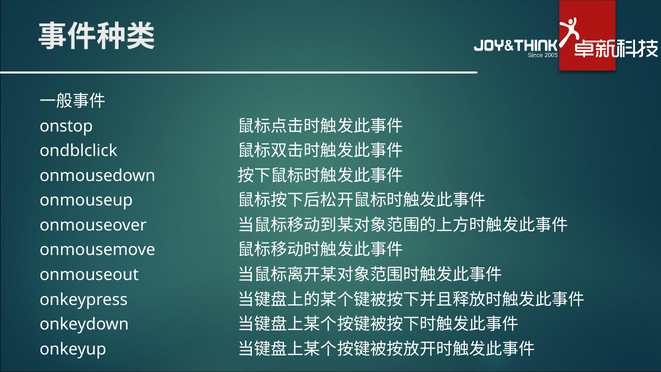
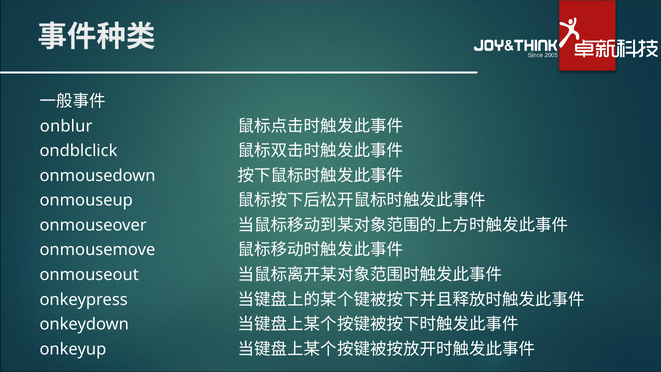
onstop: onstop -> onblur (66, 126)
